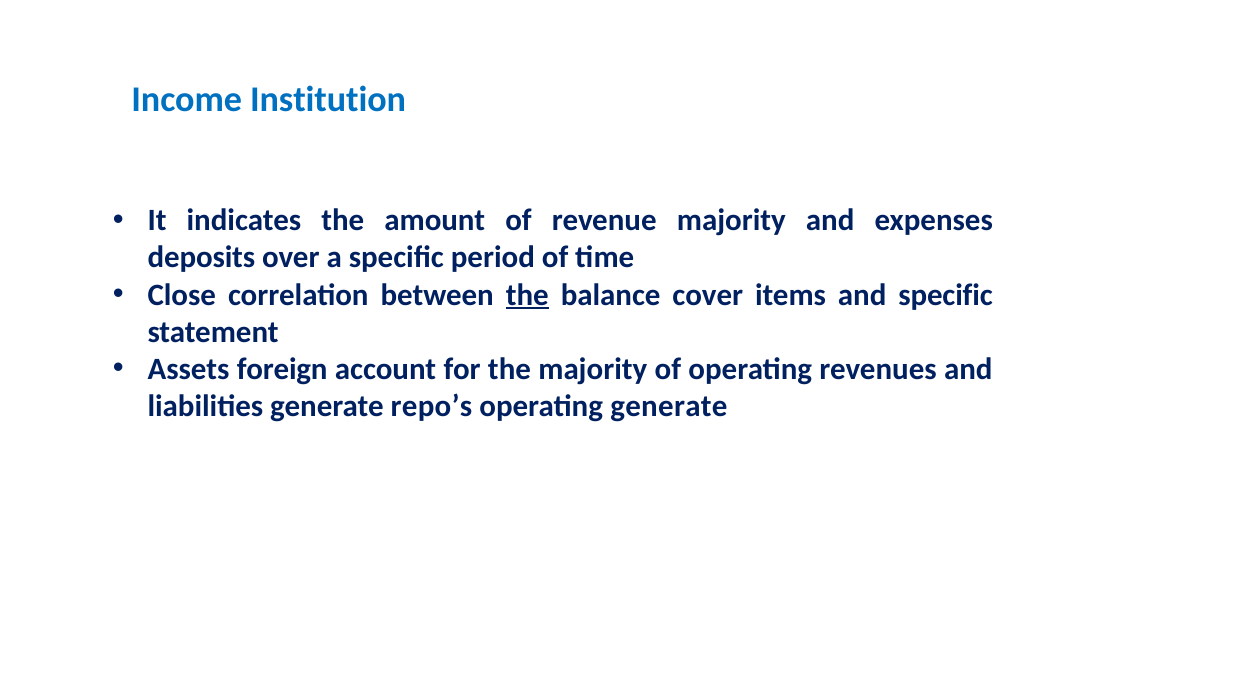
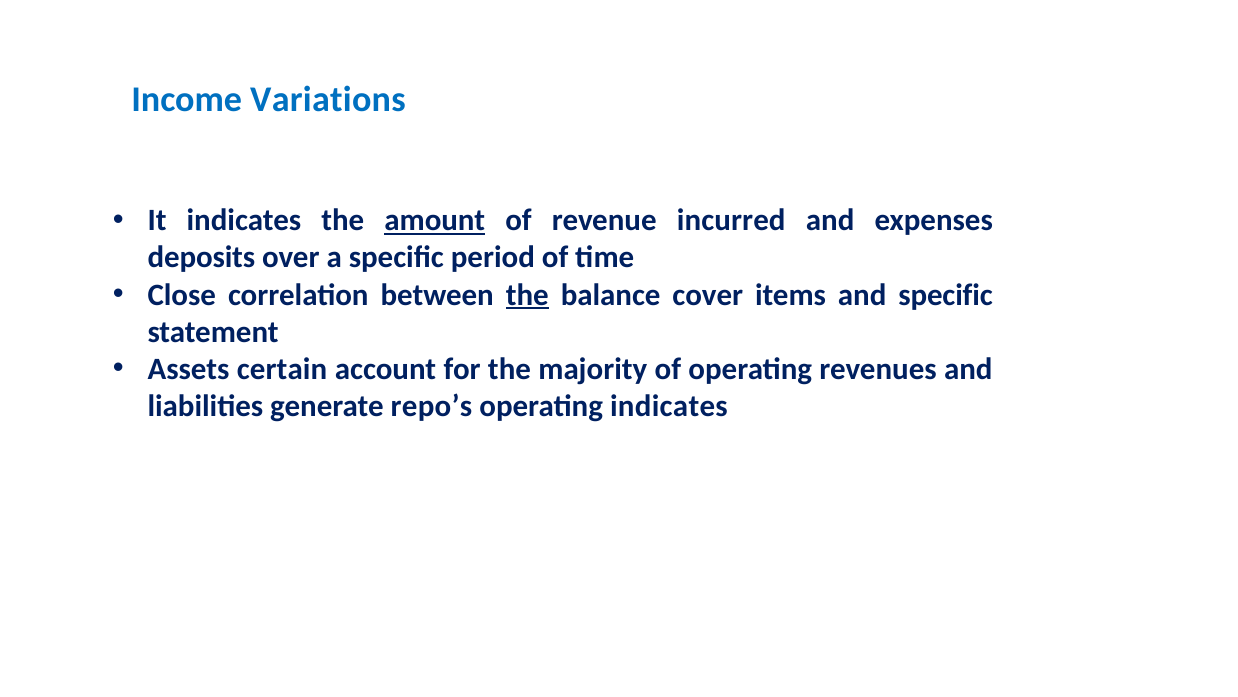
Institution: Institution -> Variations (328, 100)
amount underline: none -> present (435, 220)
revenue majority: majority -> incurred (731, 220)
foreign: foreign -> certain (282, 369)
operating generate: generate -> indicates (669, 406)
